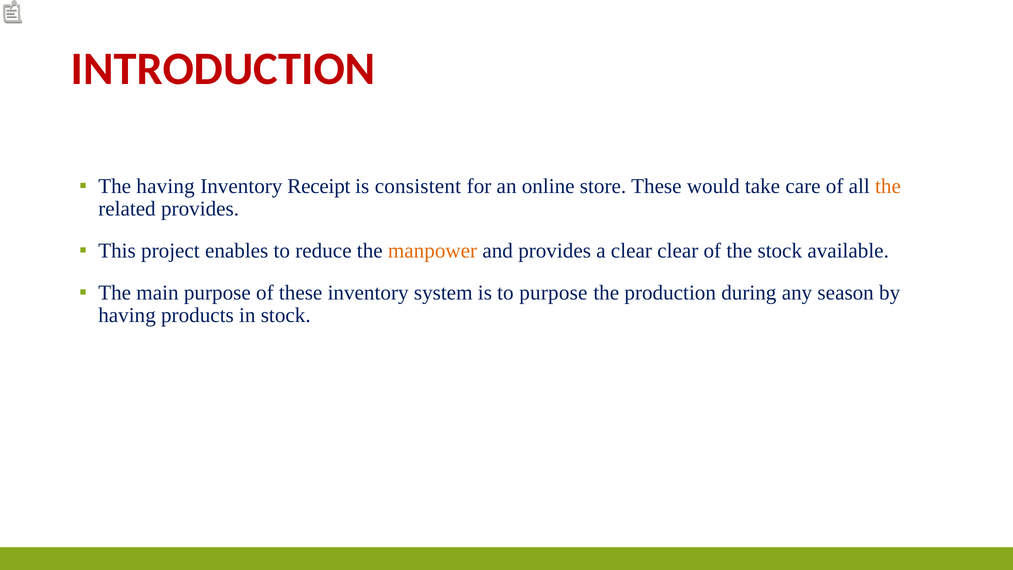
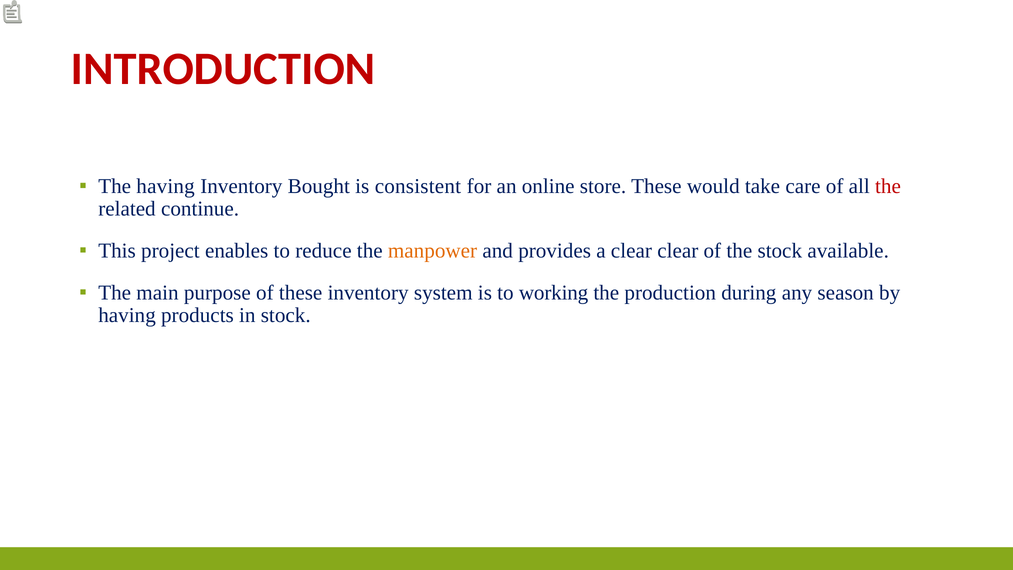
Receipt: Receipt -> Bought (319, 186)
the colour: orange -> red (888, 186)
related provides: provides -> continue (200, 209)
to purpose: purpose -> working (554, 293)
